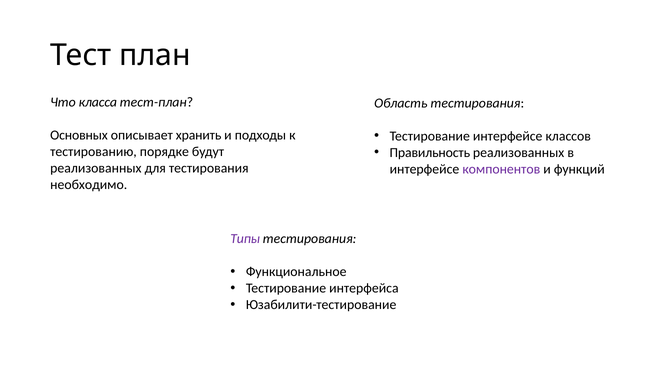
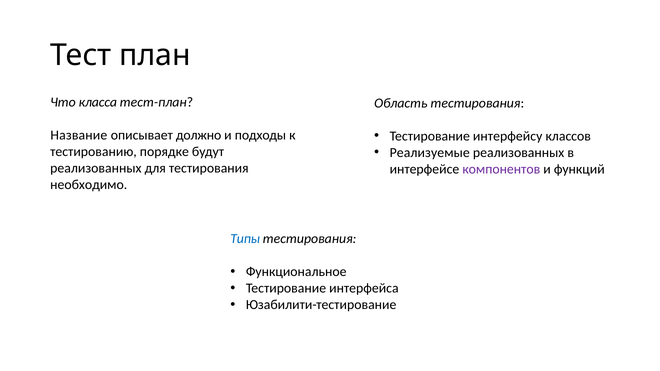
Тестирование интерфейсе: интерфейсе -> интерфейсу (508, 136)
Основных: Основных -> Название (79, 135)
хранить: хранить -> должно (199, 135)
Правильность: Правильность -> Реализуемые (430, 153)
Типы colour: purple -> blue (245, 239)
